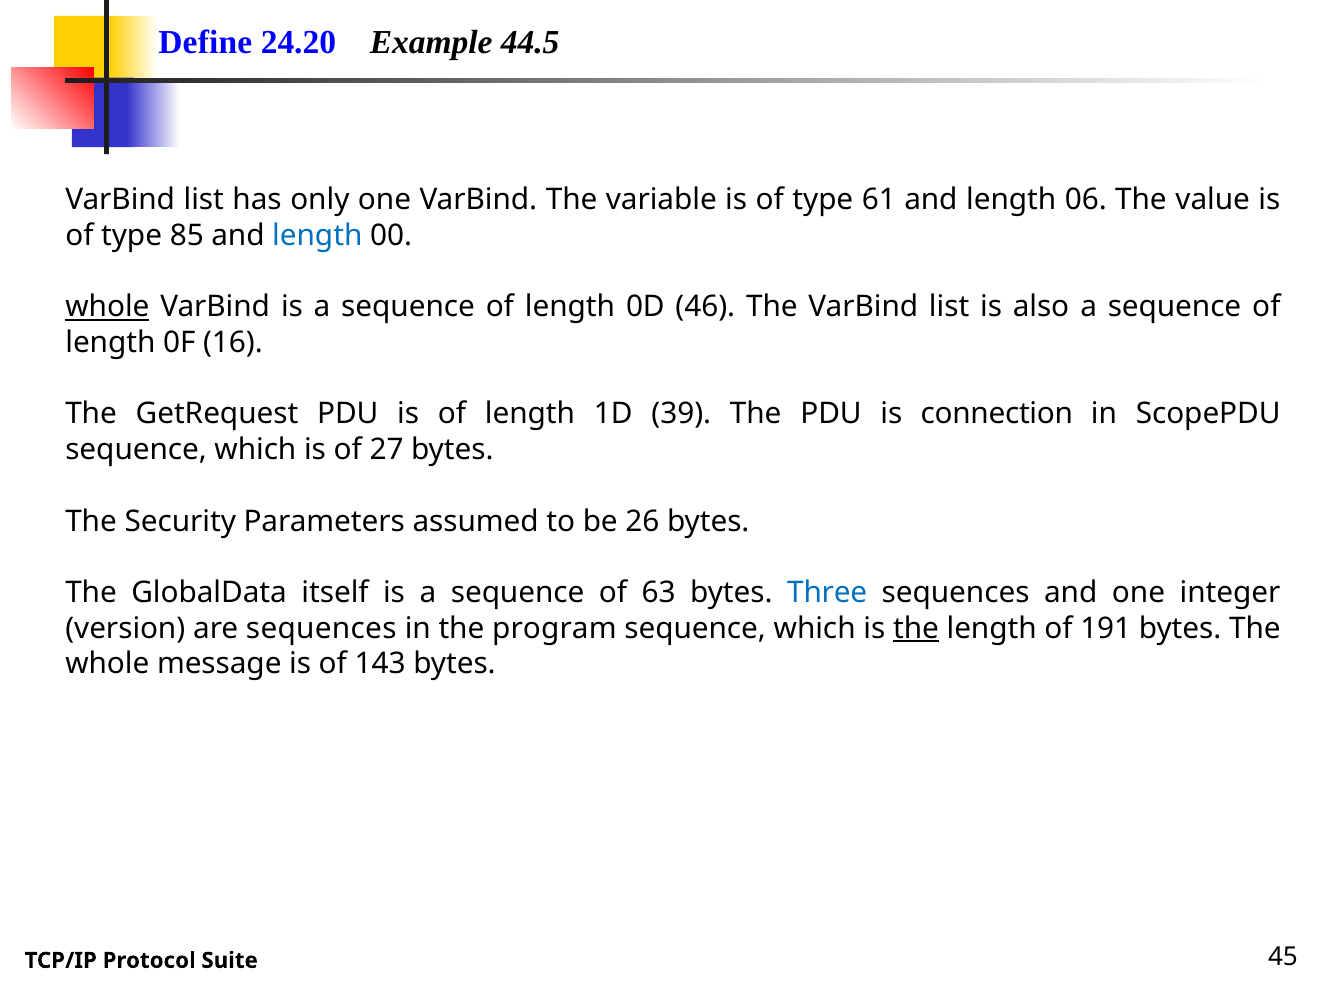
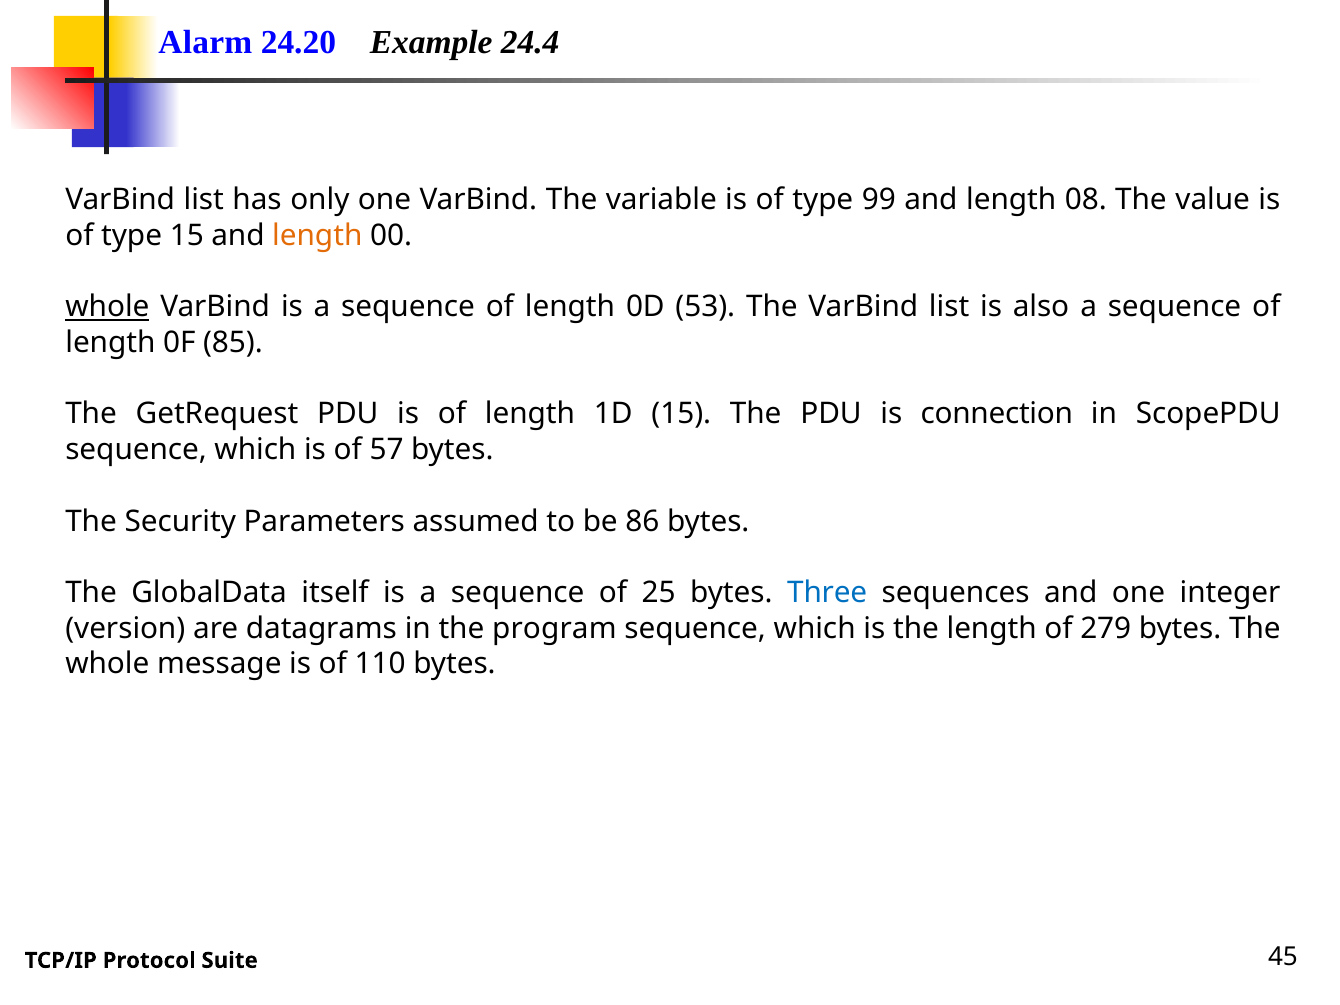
Define: Define -> Alarm (205, 42)
44.5: 44.5 -> 24.4 (530, 42)
61: 61 -> 99 (879, 200)
06: 06 -> 08 (1086, 200)
type 85: 85 -> 15 (187, 236)
length colour: blue -> orange (317, 236)
46: 46 -> 53 (705, 307)
16: 16 -> 85 (233, 343)
1D 39: 39 -> 15 (681, 414)
27: 27 -> 57 (387, 450)
26: 26 -> 86 (642, 521)
63: 63 -> 25 (659, 593)
are sequences: sequences -> datagrams (321, 628)
the underline: present -> none (916, 628)
191: 191 -> 279 (1106, 628)
143: 143 -> 110 (380, 664)
